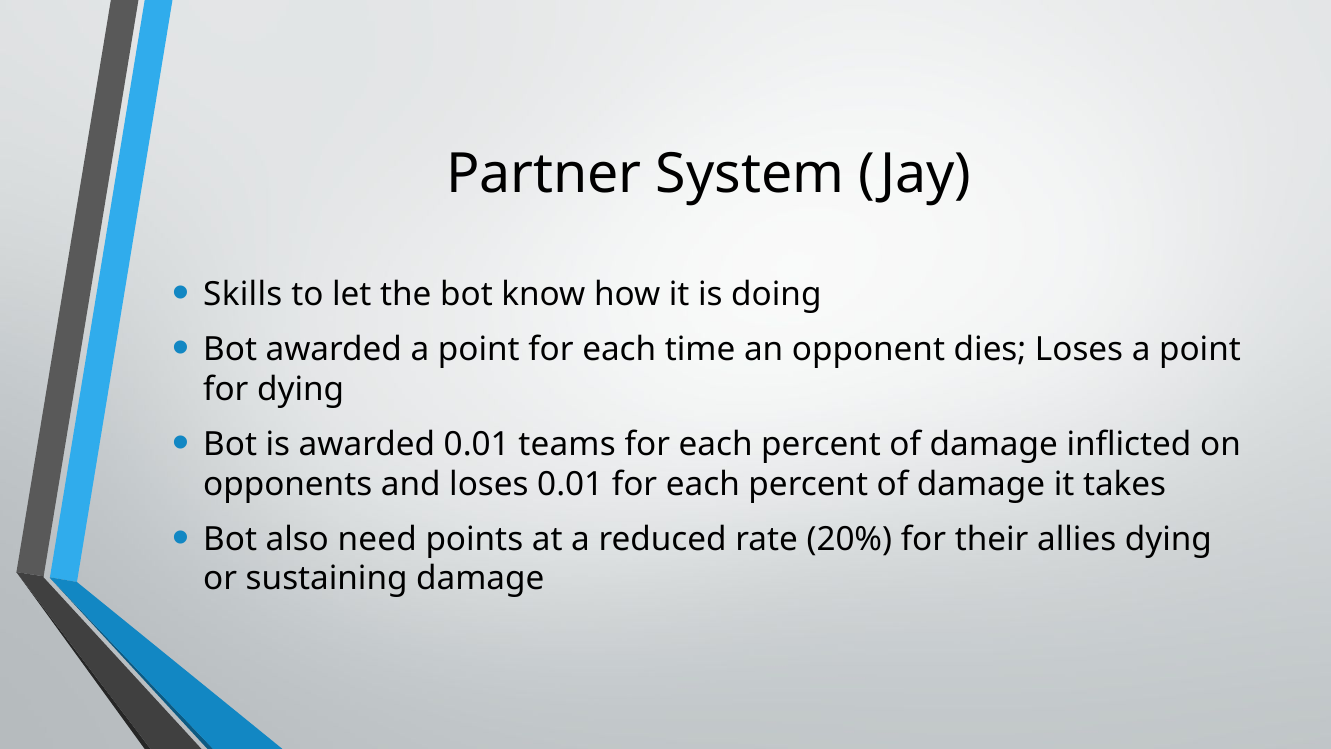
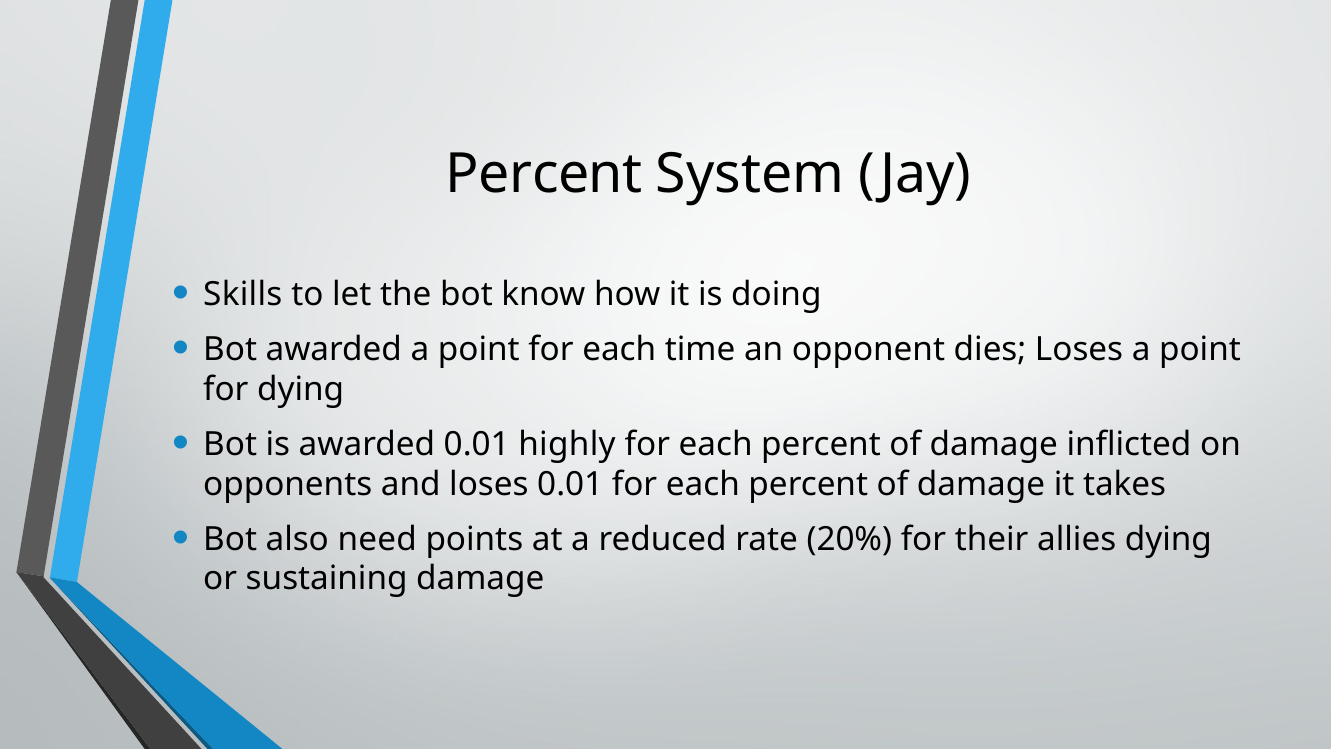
Partner: Partner -> Percent (544, 174)
teams: teams -> highly (567, 444)
